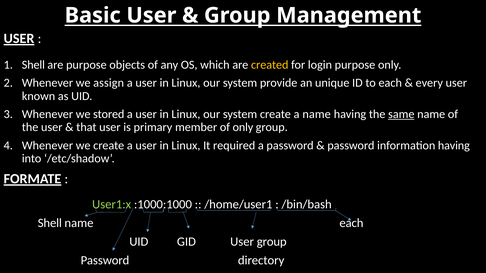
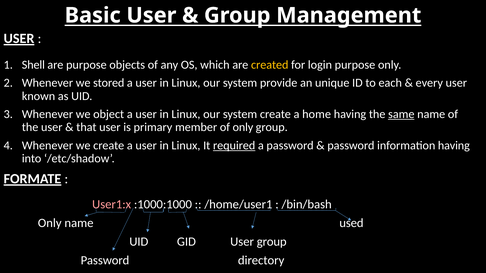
assign: assign -> stored (109, 83)
stored: stored -> object (109, 114)
a name: name -> home (317, 114)
required underline: none -> present (234, 146)
User1:x colour: light green -> pink (112, 204)
Shell: Shell -> Only (50, 223)
name each: each -> used (351, 223)
